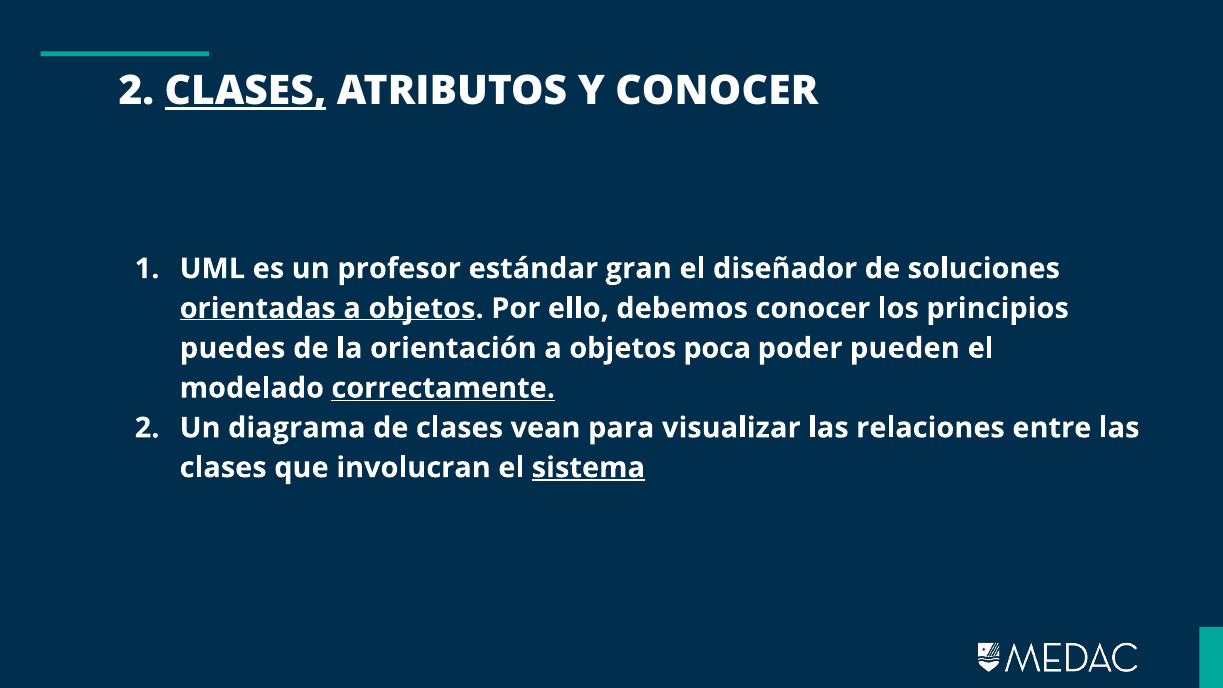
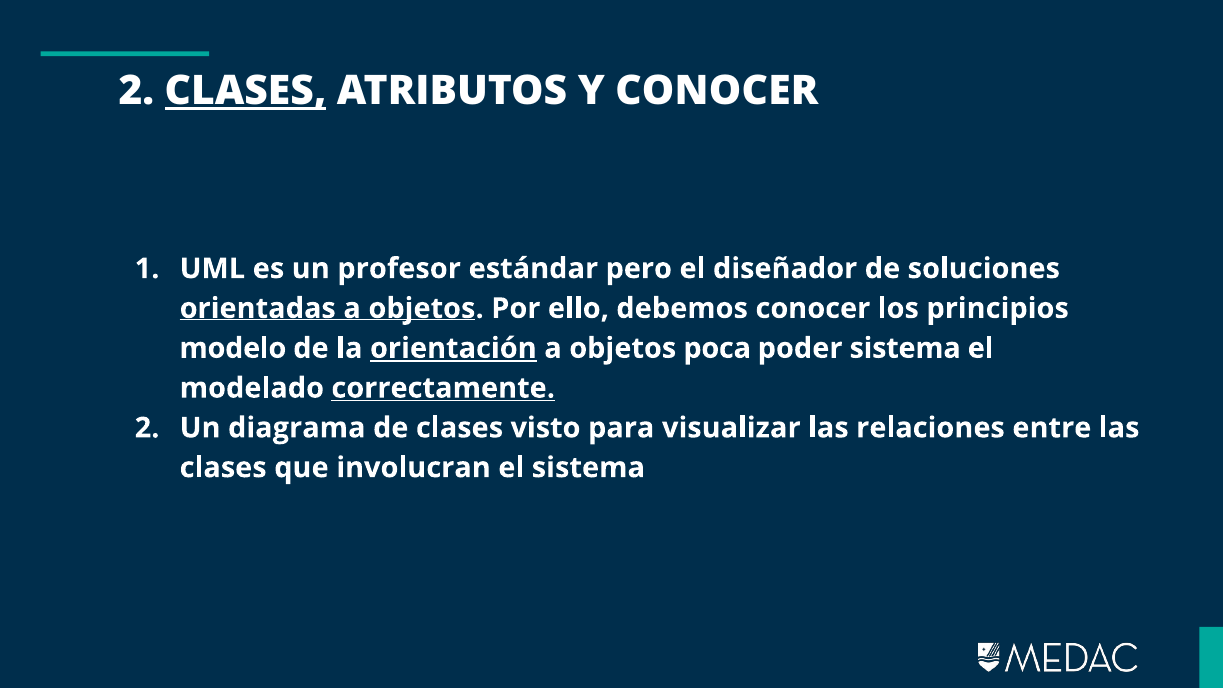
gran: gran -> pero (639, 269)
puedes: puedes -> modelo (233, 348)
orientación underline: none -> present (453, 348)
poder pueden: pueden -> sistema (905, 348)
vean: vean -> visto (546, 428)
sistema underline: present -> none (588, 468)
